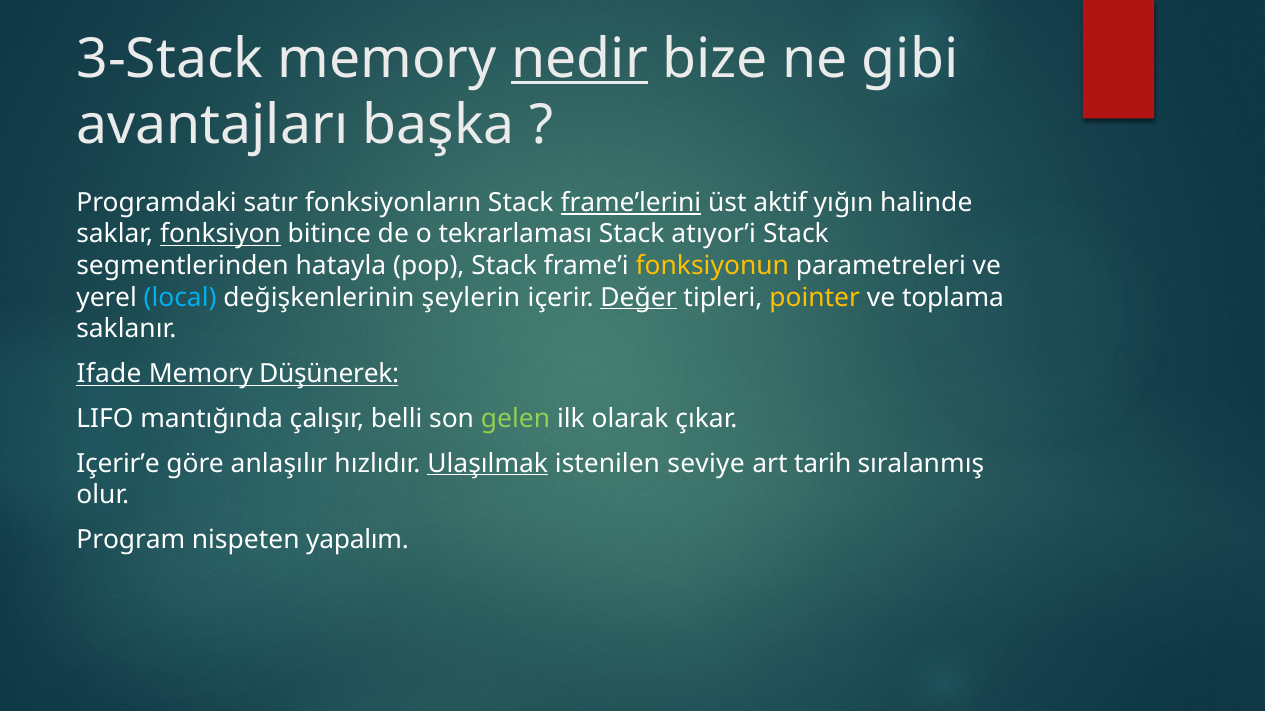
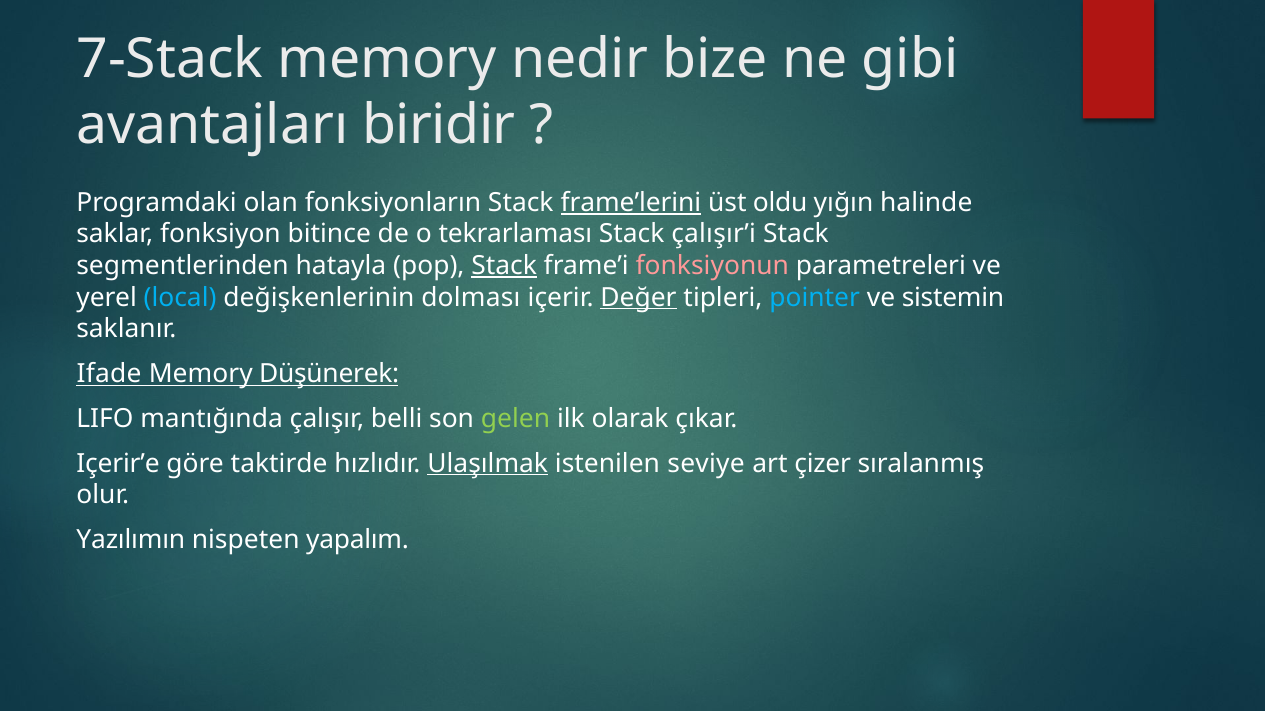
3-Stack: 3-Stack -> 7-Stack (170, 59)
nedir underline: present -> none (580, 59)
başka: başka -> biridir (439, 125)
satır: satır -> olan (271, 203)
aktif: aktif -> oldu (780, 203)
fonksiyon underline: present -> none (220, 234)
atıyor’i: atıyor’i -> çalışır’i (714, 234)
Stack underline: none -> present (504, 266)
fonksiyonun colour: yellow -> pink (712, 266)
şeylerin: şeylerin -> dolması (471, 298)
pointer colour: yellow -> light blue (815, 298)
toplama: toplama -> sistemin (953, 298)
anlaşılır: anlaşılır -> taktirde (279, 464)
tarih: tarih -> çizer (823, 464)
Program: Program -> Yazılımın (131, 540)
